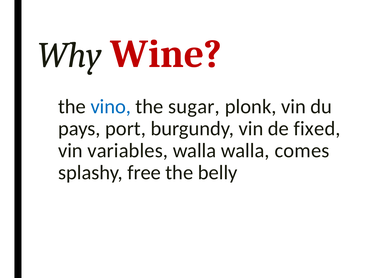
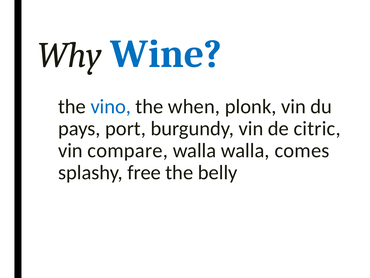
Wine colour: red -> blue (166, 54)
sugar: sugar -> when (194, 106)
fixed: fixed -> citric (317, 128)
variables: variables -> compare (128, 150)
